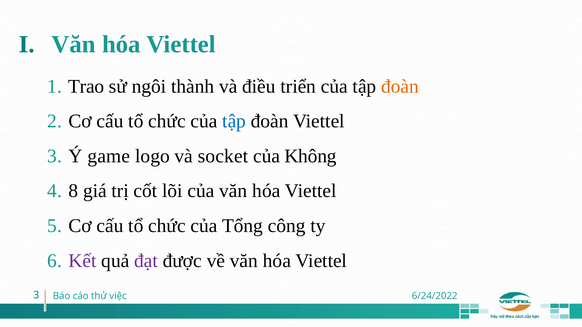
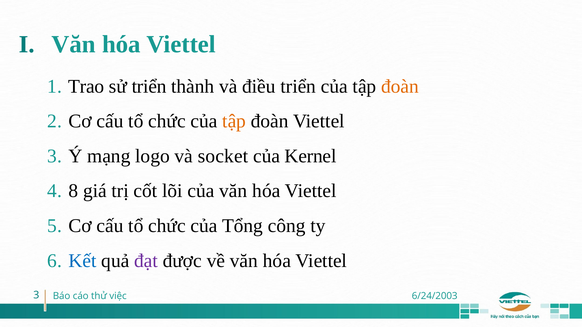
sử ngôi: ngôi -> triển (149, 86)
tập colour: blue -> orange (234, 121)
game: game -> mạng (109, 156)
Không: Không -> Kernel (311, 156)
Kết colour: purple -> blue (82, 261)
6/24/2022: 6/24/2022 -> 6/24/2003 (435, 296)
